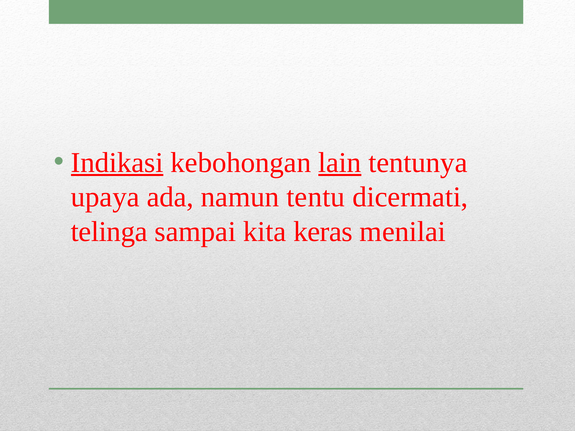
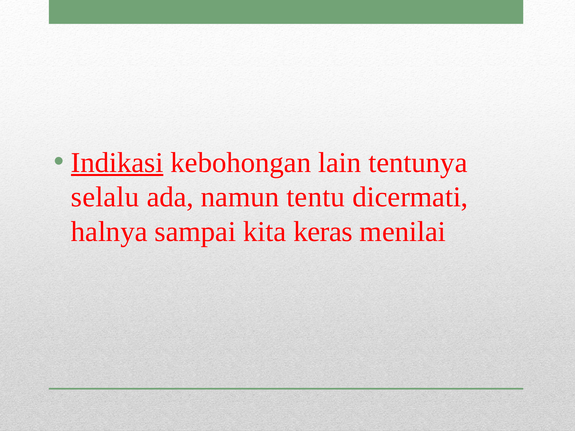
lain underline: present -> none (340, 163)
upaya: upaya -> selalu (105, 197)
telinga: telinga -> halnya (109, 232)
